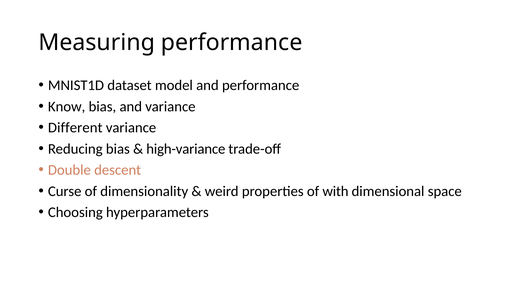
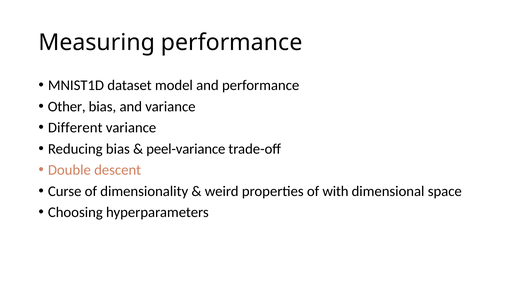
Know: Know -> Other (67, 107)
high-variance: high-variance -> peel-variance (186, 149)
